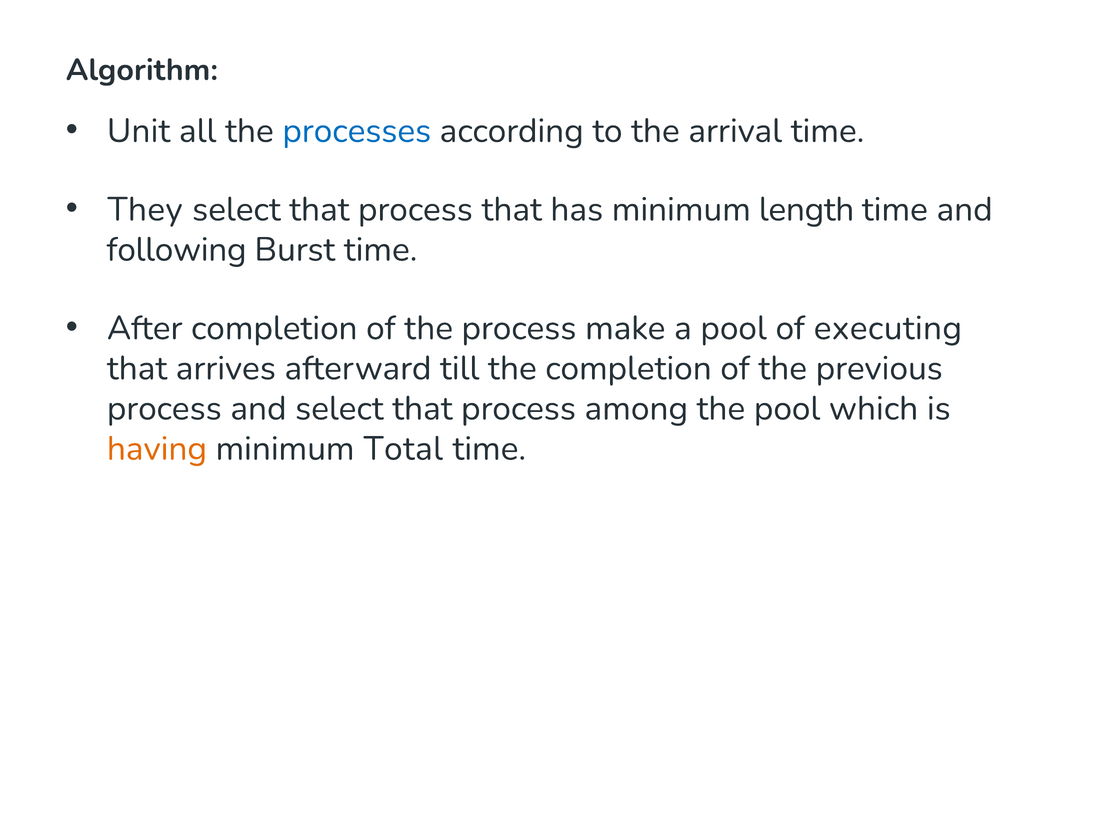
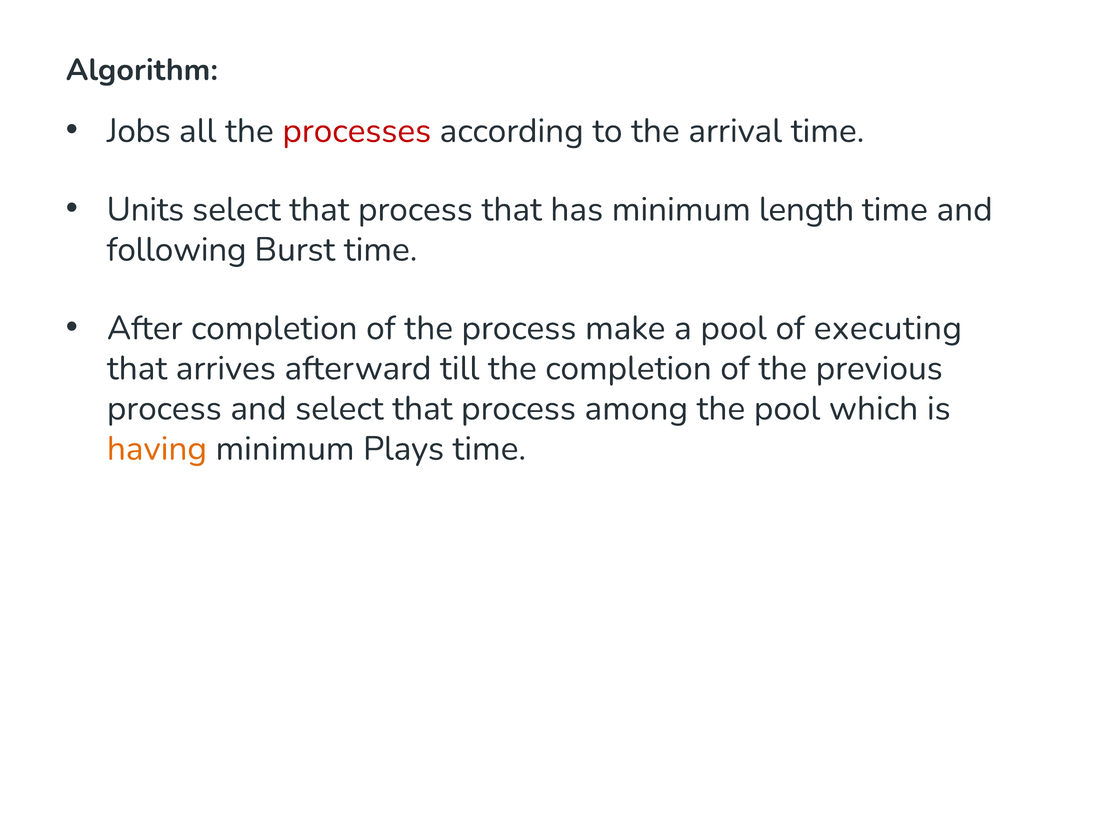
Unit: Unit -> Jobs (139, 131)
processes colour: blue -> red (357, 131)
They: They -> Units (145, 209)
Total: Total -> Plays (404, 449)
